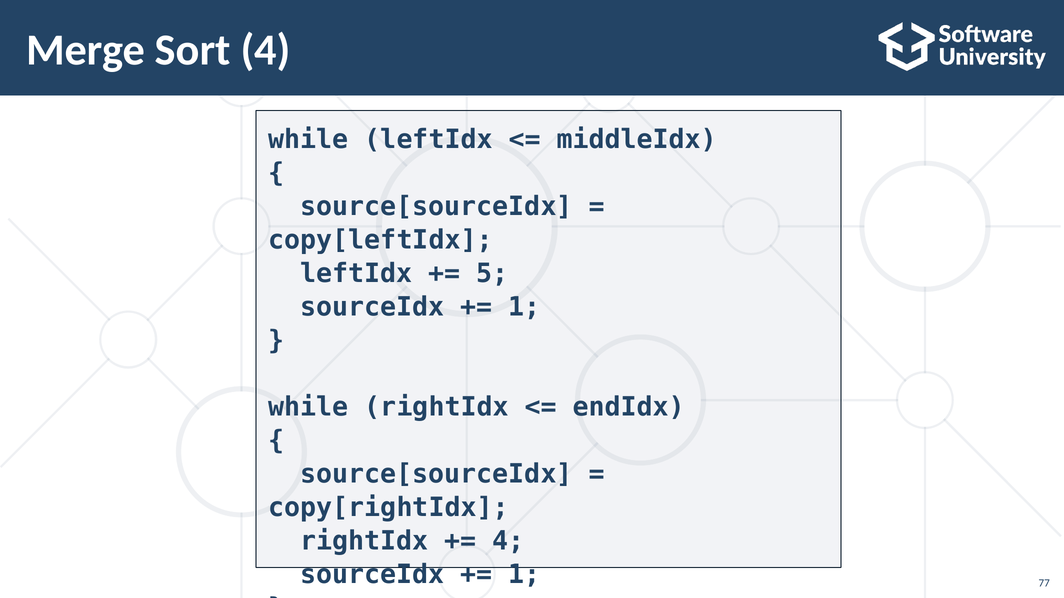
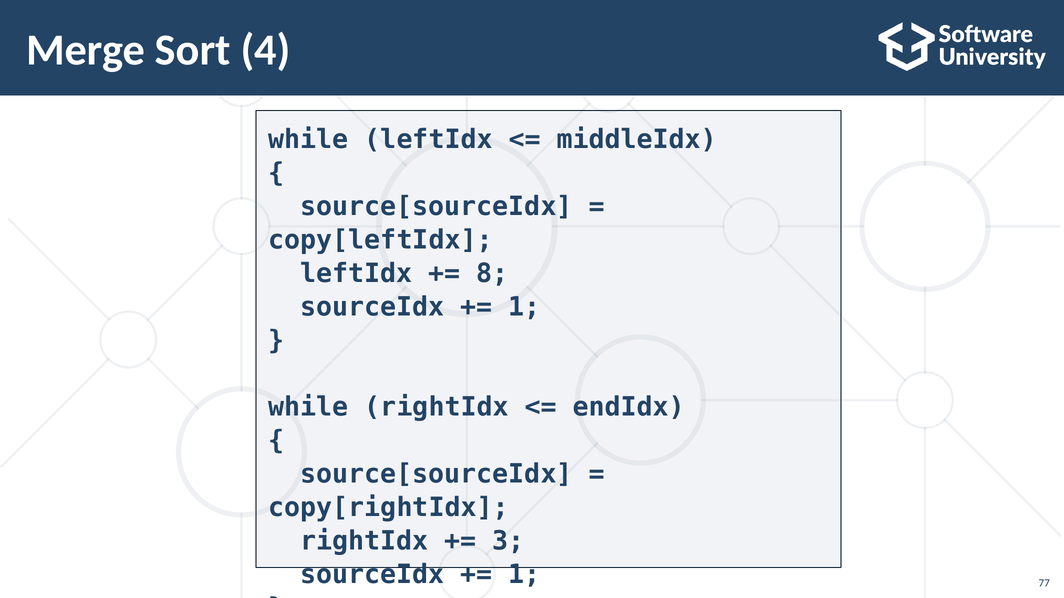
5: 5 -> 8 (492, 274)
4: 4 -> 3 (508, 541)
